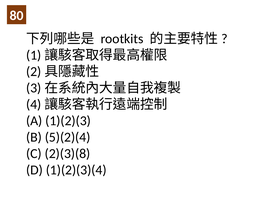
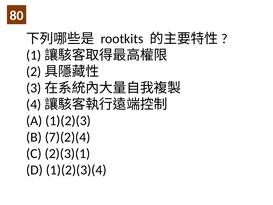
5)(2)(4: 5)(2)(4 -> 7)(2)(4 (68, 137)
2)(3)(8: 2)(3)(8 -> 2)(3)(1 (67, 153)
